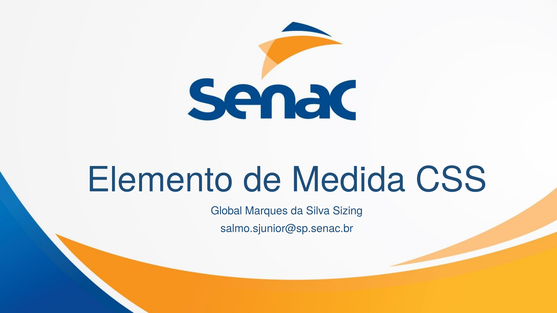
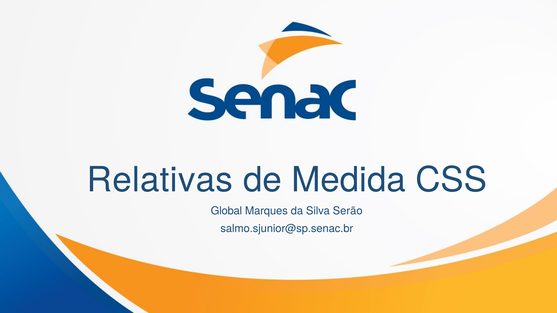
Elemento: Elemento -> Relativas (160, 180)
Sizing: Sizing -> Serão (348, 211)
